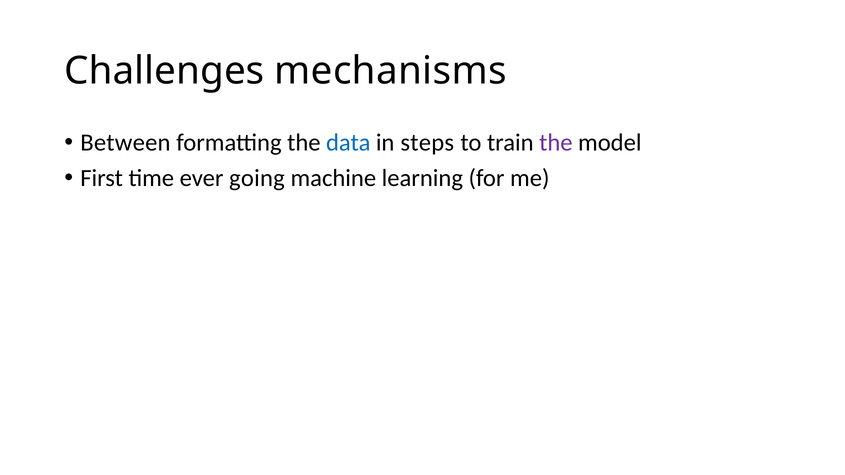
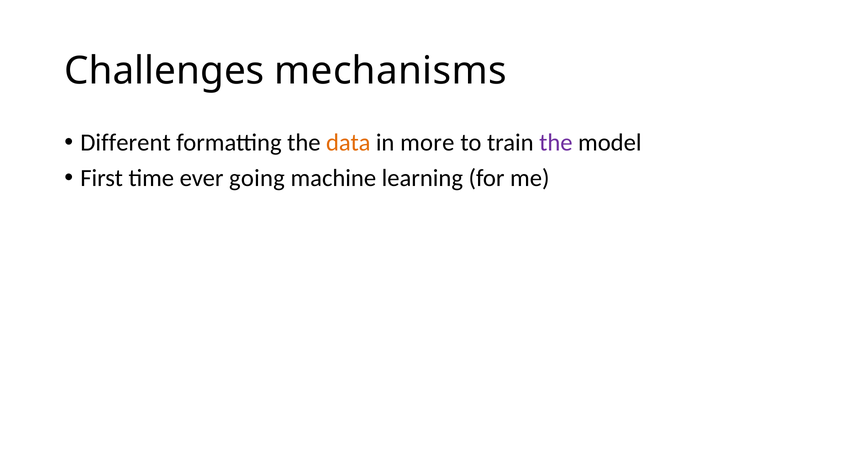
Between: Between -> Different (126, 143)
data colour: blue -> orange (348, 143)
steps: steps -> more (427, 143)
